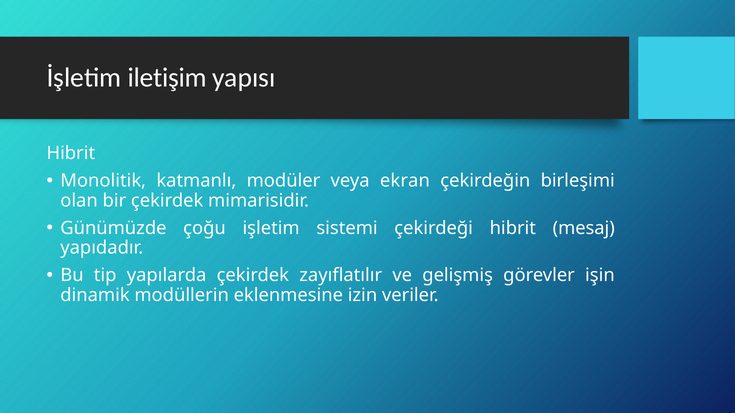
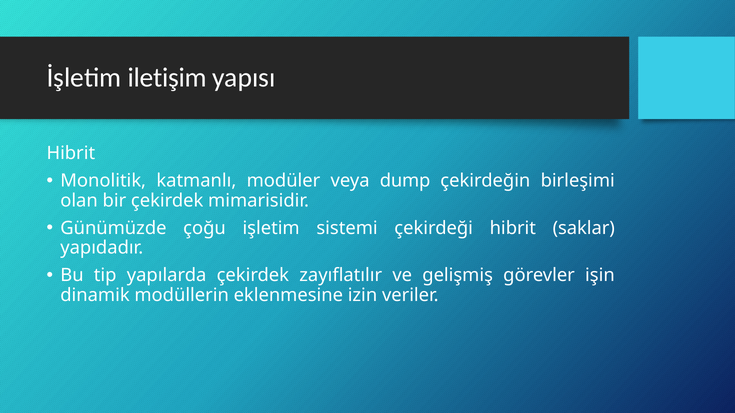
ekran: ekran -> dump (405, 181)
mesaj: mesaj -> saklar (584, 228)
